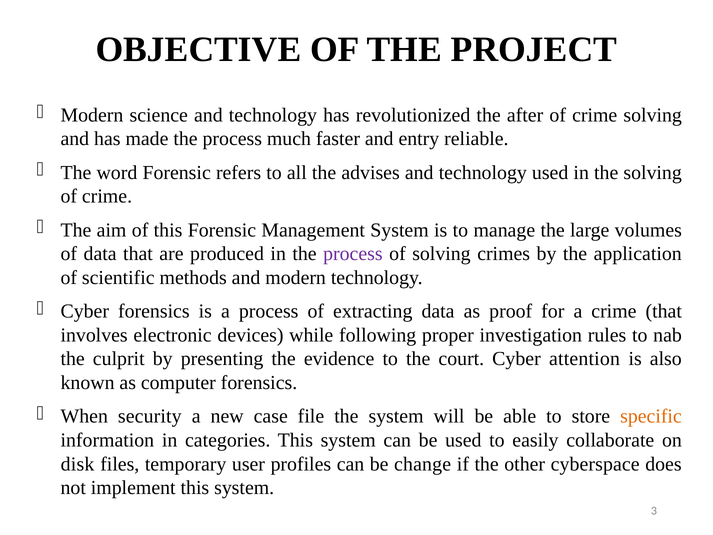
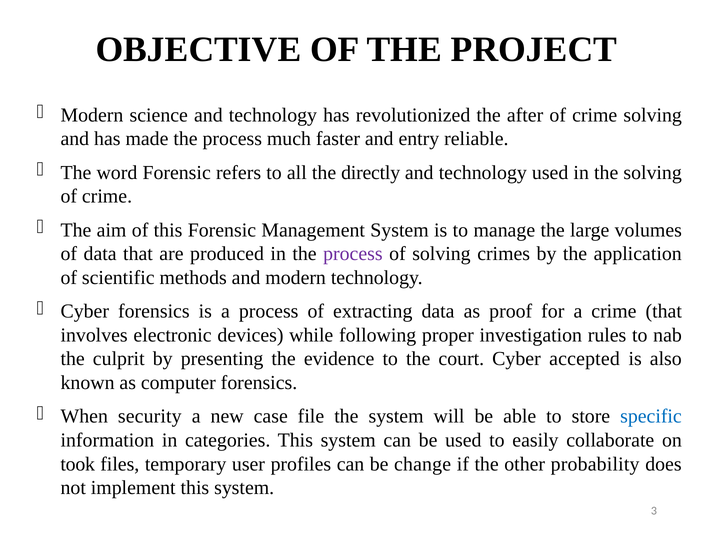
advises: advises -> directly (371, 172)
attention: attention -> accepted (585, 359)
specific colour: orange -> blue (651, 416)
disk: disk -> took (78, 464)
cyberspace: cyberspace -> probability (595, 464)
